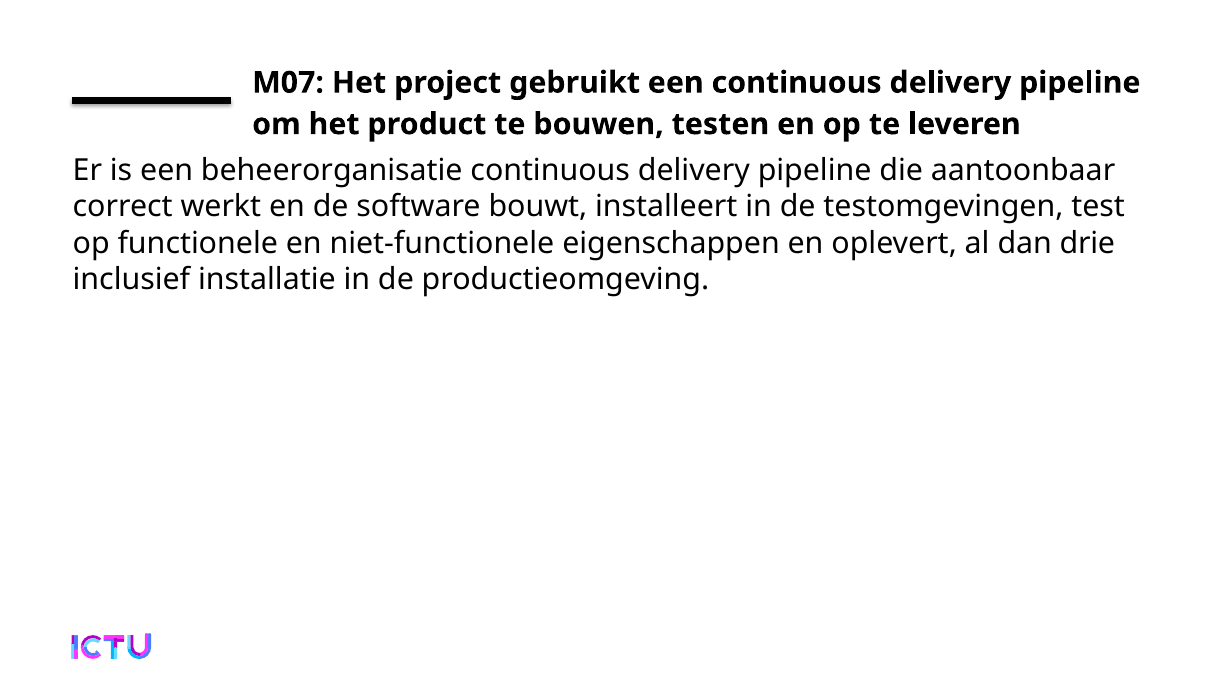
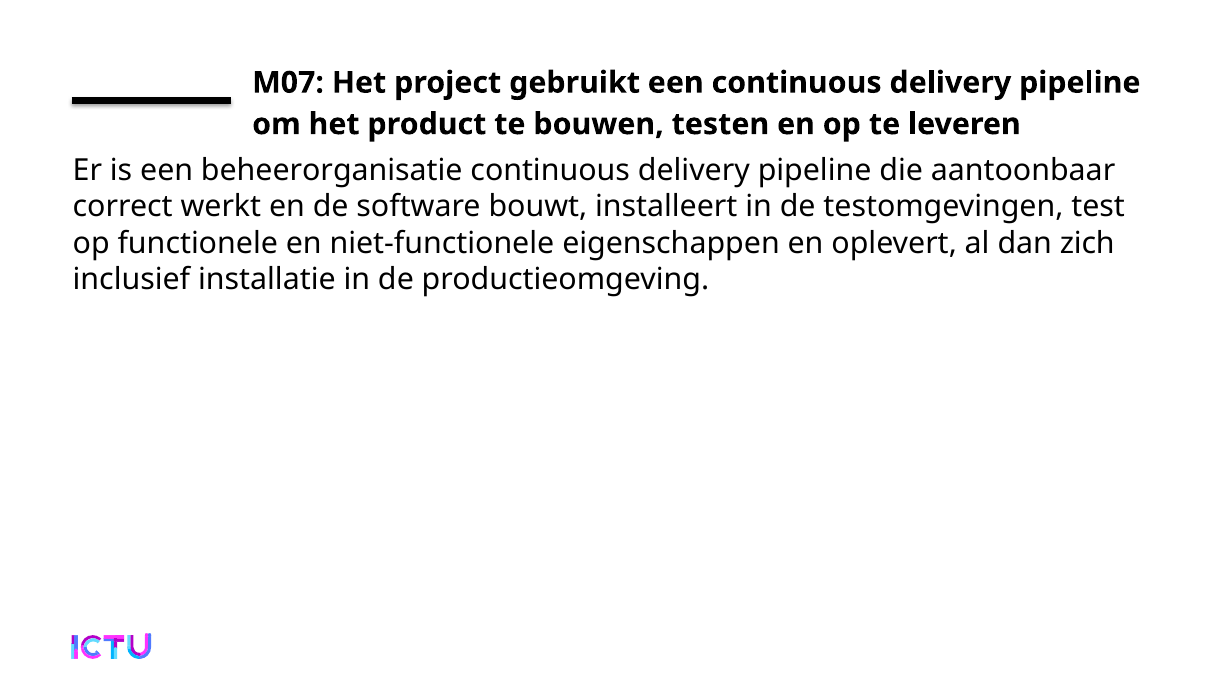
drie: drie -> zich (1087, 243)
